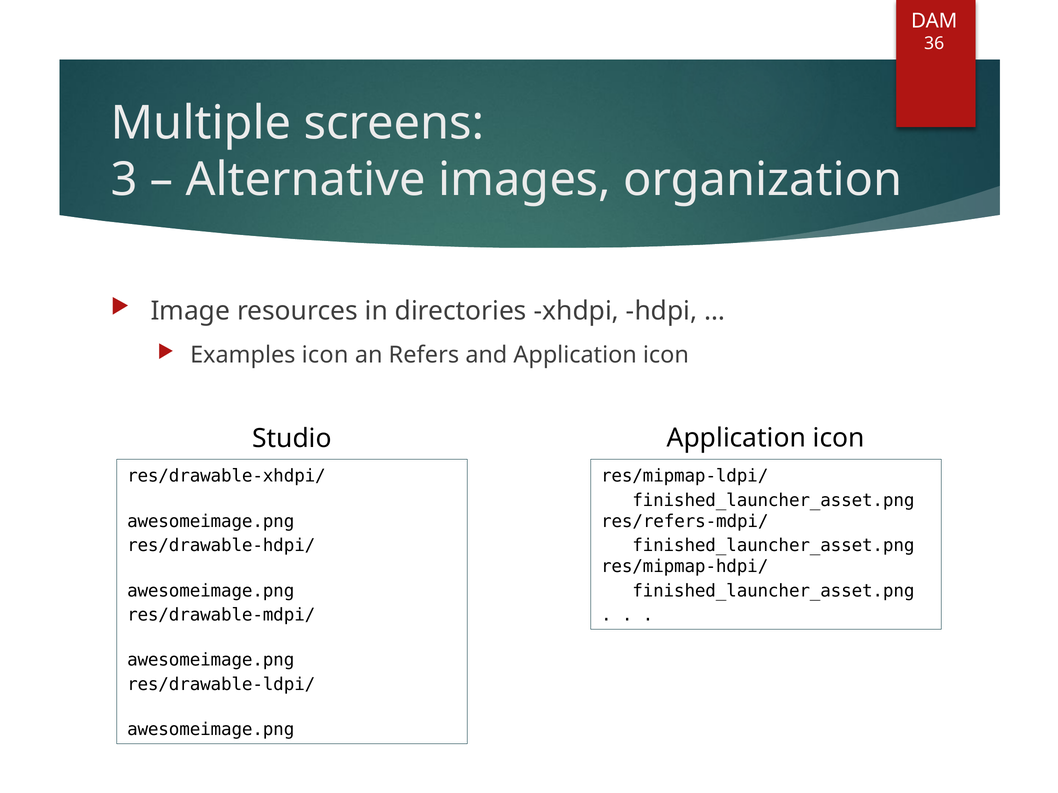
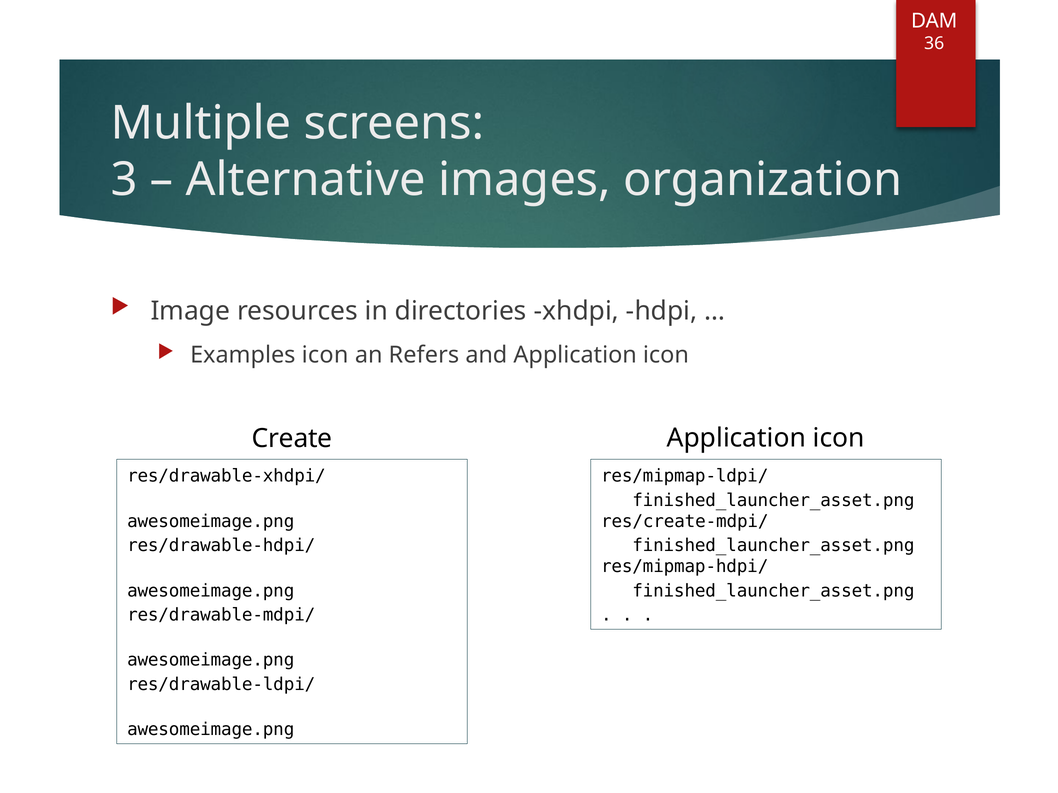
Studio: Studio -> Create (292, 439)
res/refers-mdpi/: res/refers-mdpi/ -> res/create-mdpi/ (685, 522)
